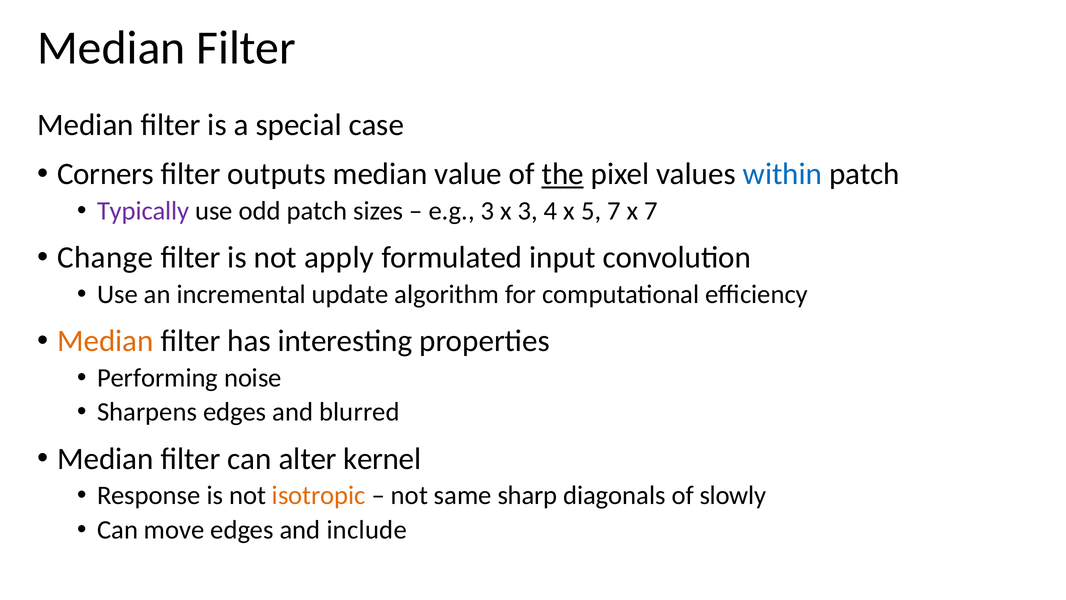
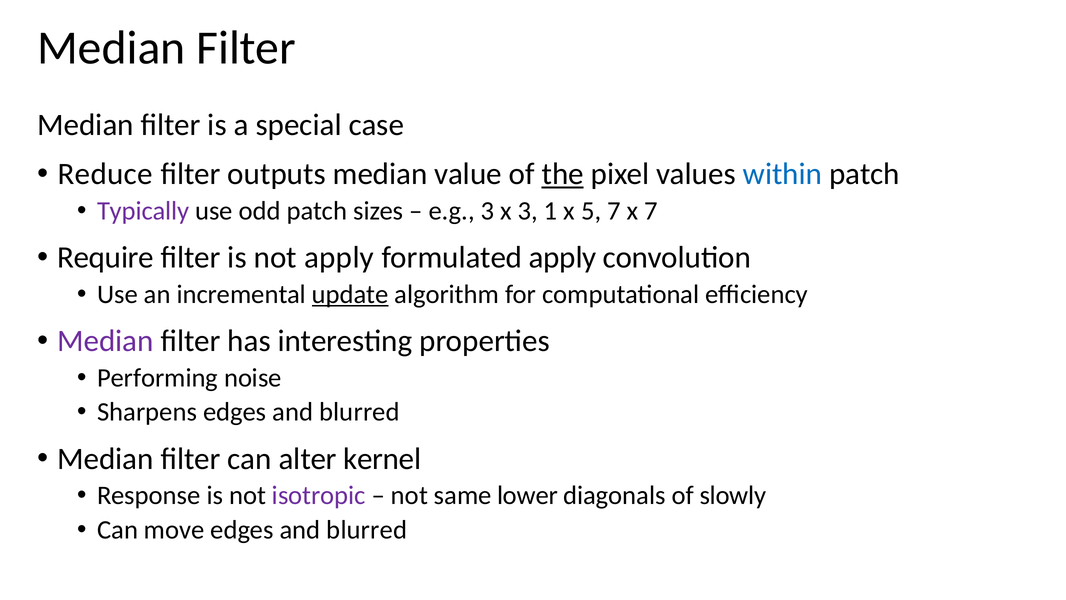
Corners: Corners -> Reduce (105, 174)
4: 4 -> 1 (551, 211)
Change: Change -> Require (105, 257)
formulated input: input -> apply (563, 257)
update underline: none -> present (350, 294)
Median colour: orange -> purple (105, 341)
isotropic colour: orange -> purple (319, 495)
sharp: sharp -> lower (527, 495)
move edges and include: include -> blurred (367, 530)
